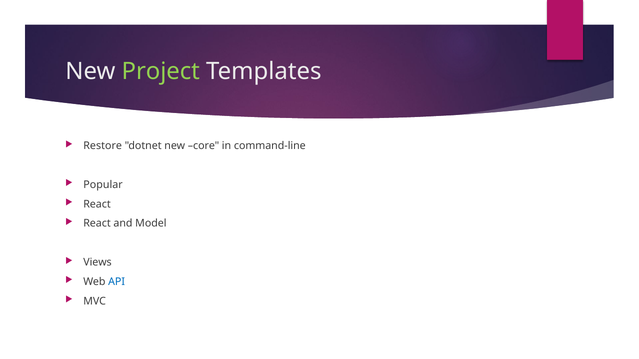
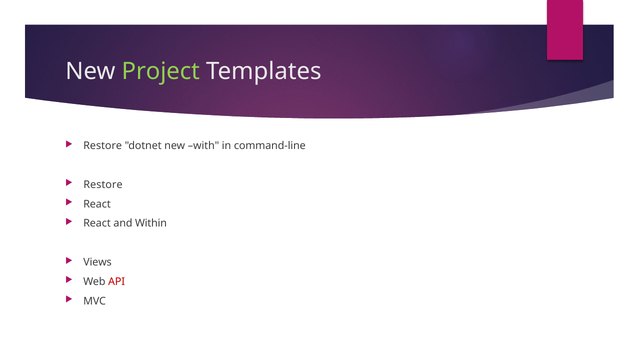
core: core -> with (203, 146)
Popular: Popular -> Restore (103, 185)
Model: Model -> Within (151, 224)
API colour: blue -> red (117, 282)
